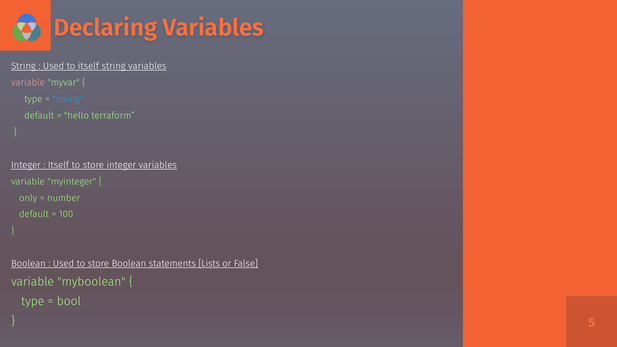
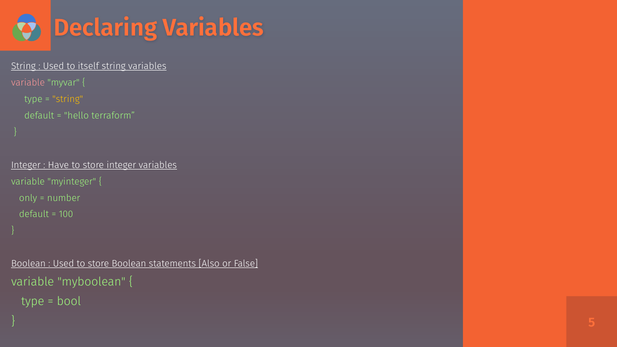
string colour: light blue -> yellow (68, 99)
Itself: Itself -> Have (58, 165)
Lists: Lists -> Also (209, 264)
